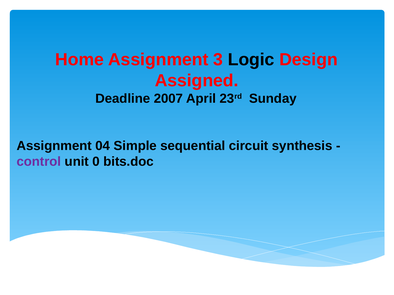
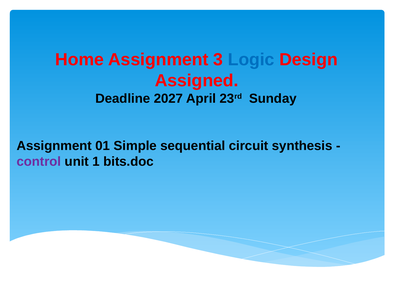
Logic colour: black -> blue (251, 60)
2007: 2007 -> 2027 (168, 99)
04: 04 -> 01 (103, 146)
0: 0 -> 1 (96, 162)
